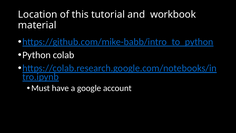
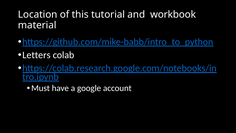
Python: Python -> Letters (37, 55)
